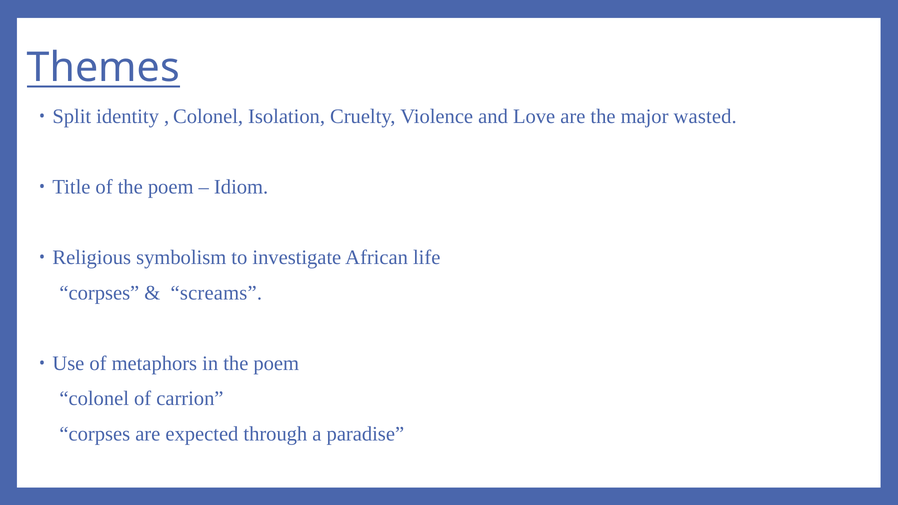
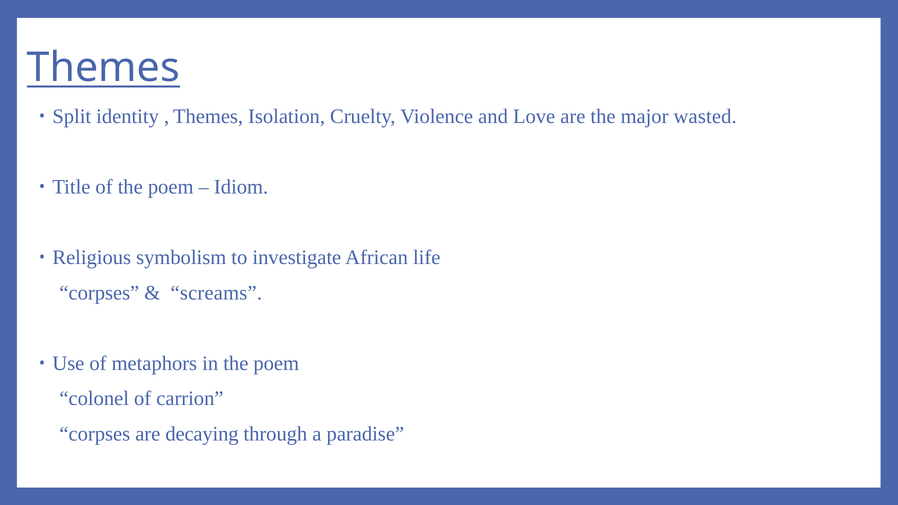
Colonel: Colonel -> Themes (208, 116)
expected: expected -> decaying (202, 434)
